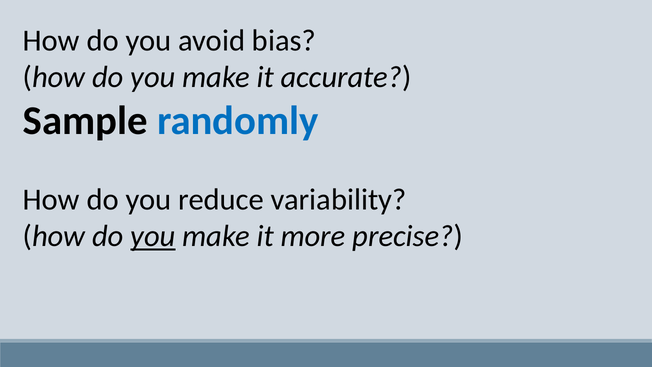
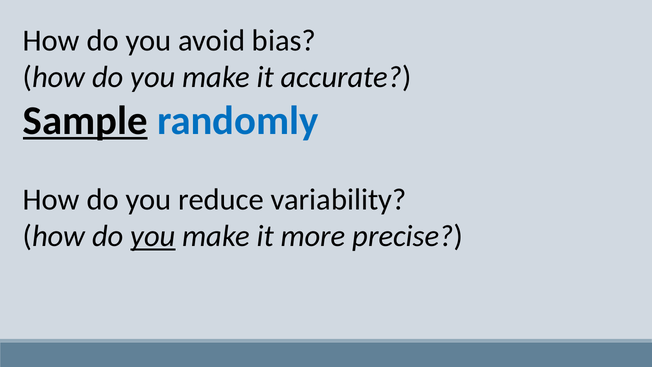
Sample underline: none -> present (85, 121)
